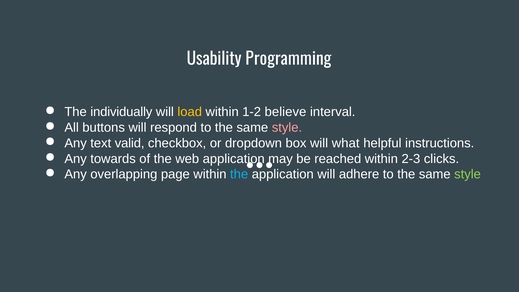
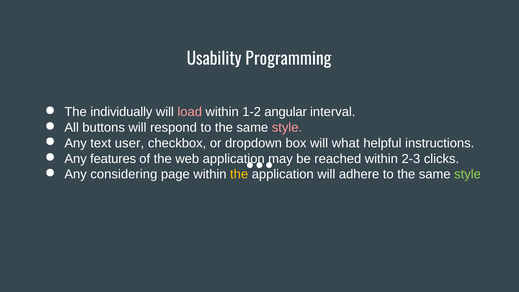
load colour: yellow -> pink (190, 112)
believe: believe -> angular (286, 112)
valid: valid -> user (129, 143)
towards: towards -> features (113, 159)
overlapping: overlapping -> considering (124, 174)
the colour: light blue -> yellow (239, 174)
